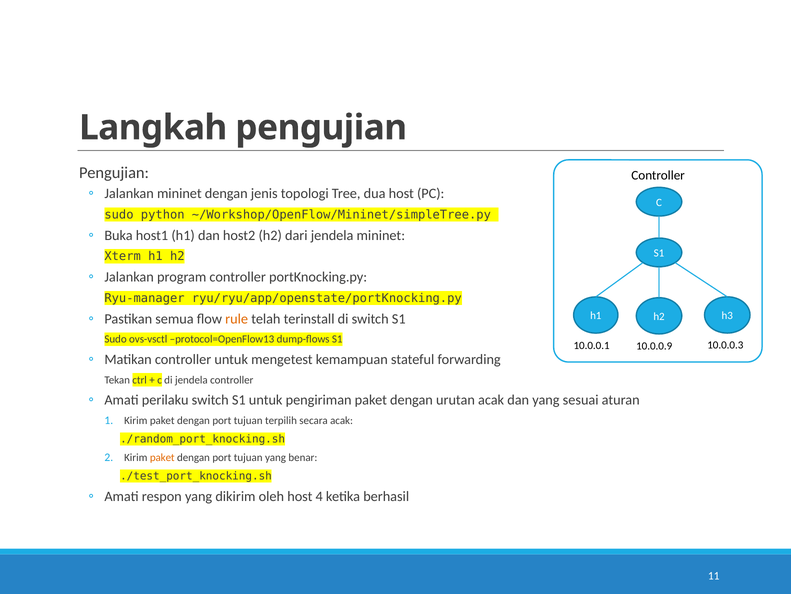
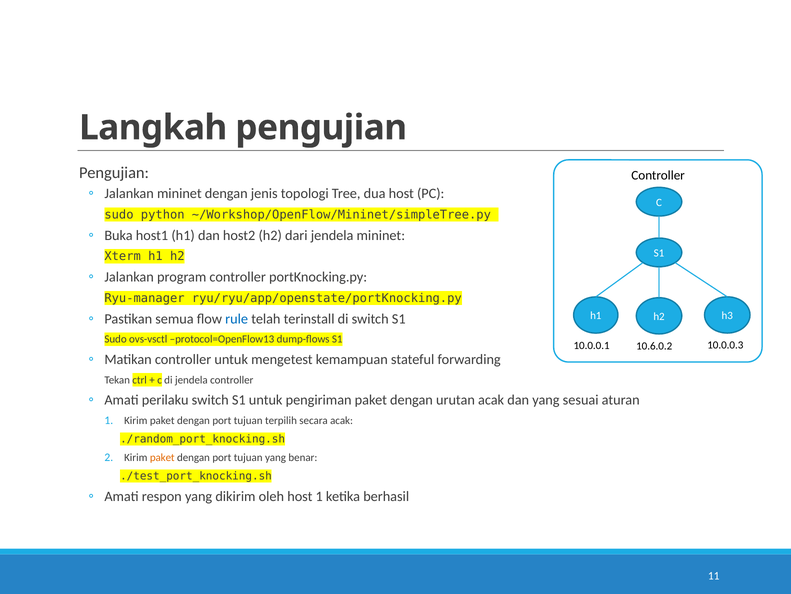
rule colour: orange -> blue (237, 319)
10.0.0.9: 10.0.0.9 -> 10.6.0.2 (654, 346)
host 4: 4 -> 1 (319, 496)
